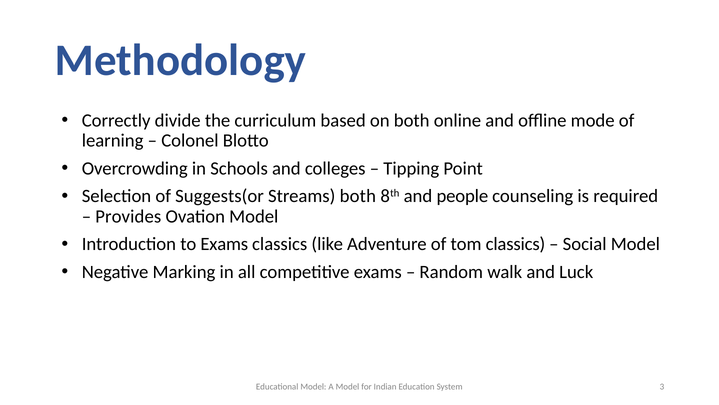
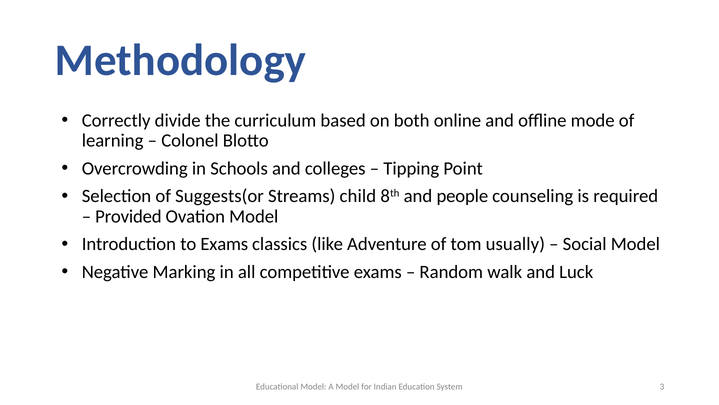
Streams both: both -> child (358, 196)
Provides: Provides -> Provided (128, 216)
tom classics: classics -> usually (515, 244)
